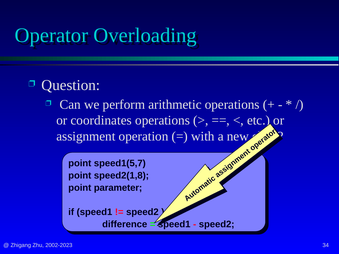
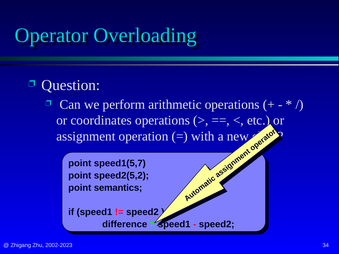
speed2(1,8: speed2(1,8 -> speed2(5,2 (121, 176)
parameter: parameter -> semantics (118, 188)
